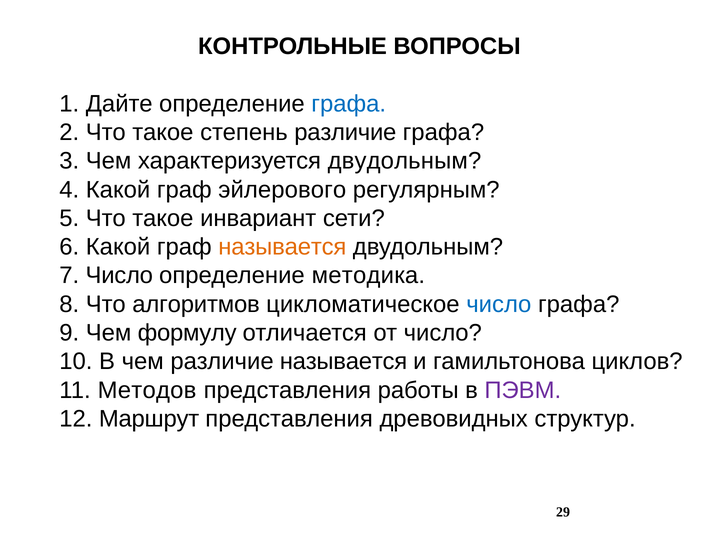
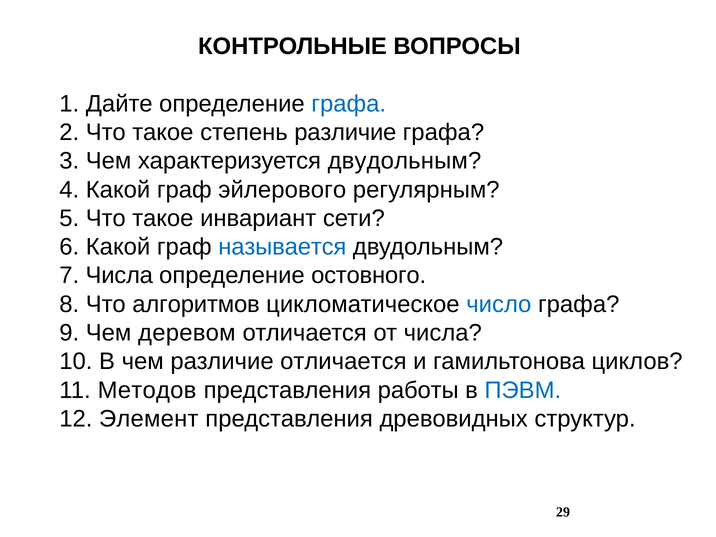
называется colour: orange -> blue (282, 247)
7 Число: Число -> Числа (119, 276)
методика: методика -> остовного (369, 276)
формулу: формулу -> деревом (187, 333)
от число: число -> числа (443, 333)
различие называется: называется -> отличается (343, 362)
ПЭВМ colour: purple -> blue (523, 390)
Маршрут: Маршрут -> Элемент (149, 419)
